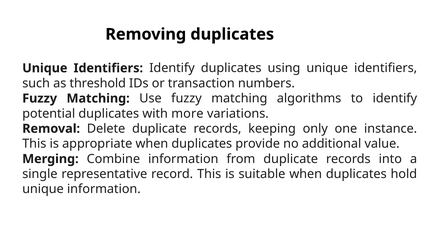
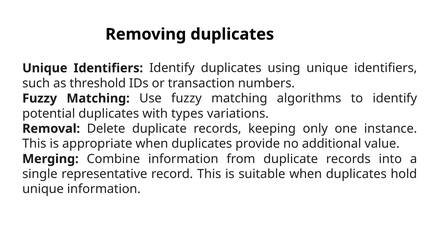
more: more -> types (187, 114)
